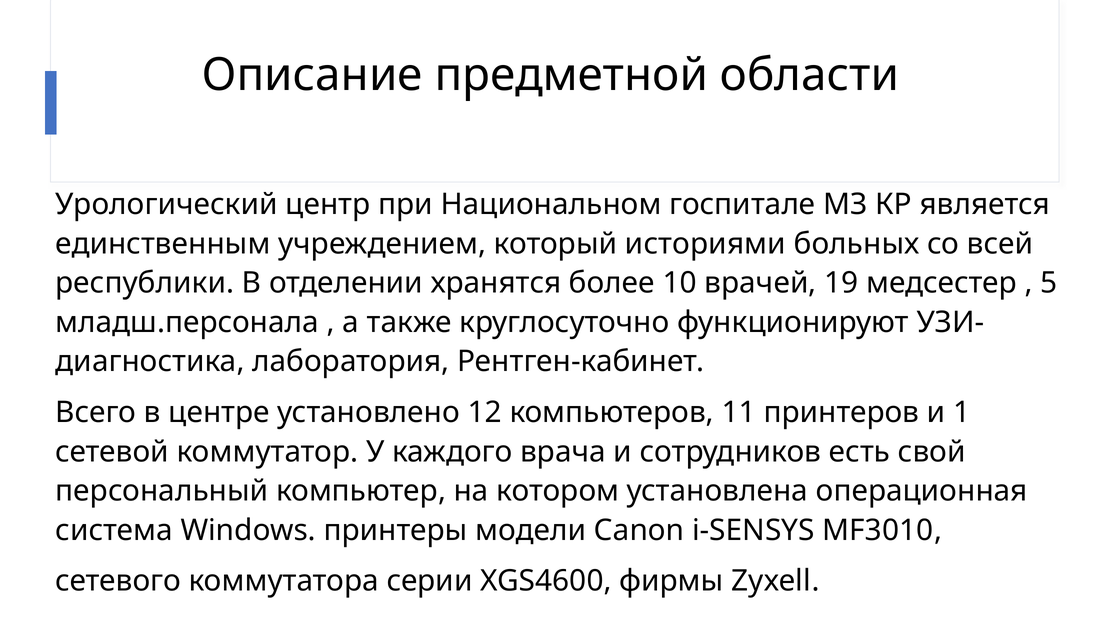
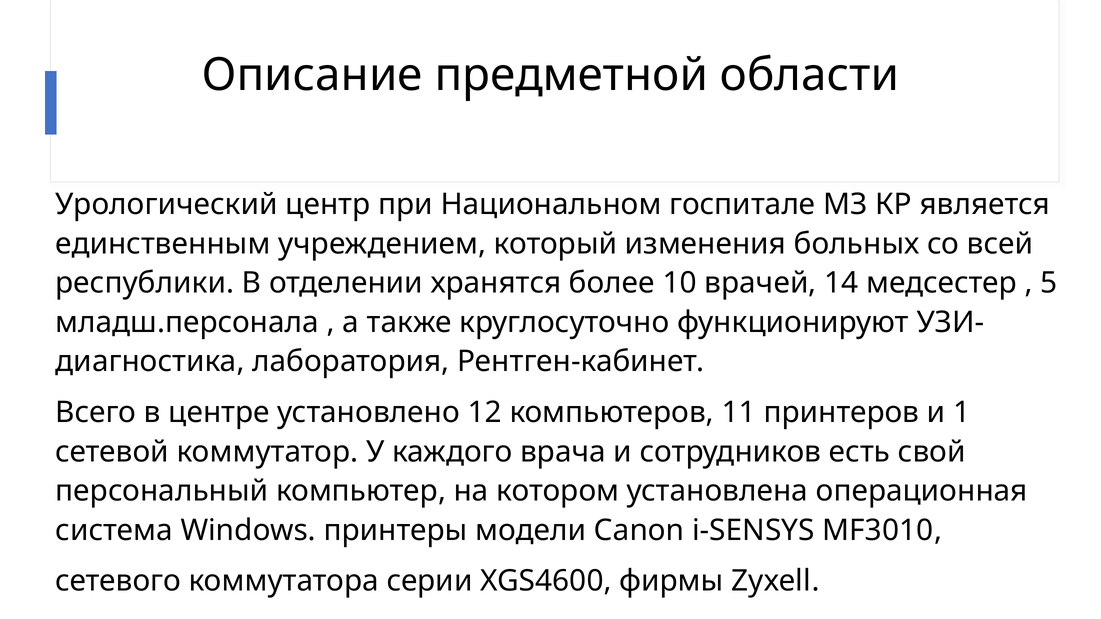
историями: историями -> изменения (706, 244)
19: 19 -> 14 (841, 283)
